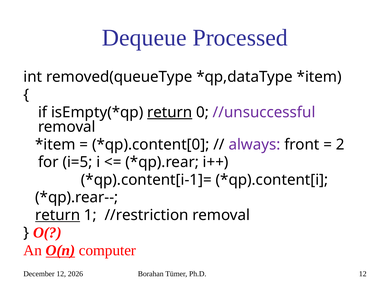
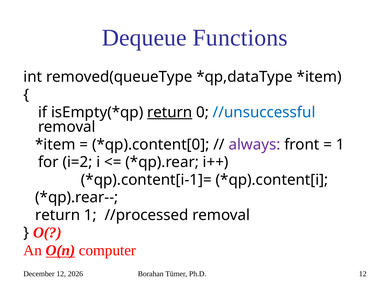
Processed: Processed -> Functions (240, 38)
//unsuccessful colour: purple -> blue (264, 112)
2: 2 -> 1 (340, 144)
i=5: i=5 -> i=2 (77, 162)
return underline: present -> none (58, 215)
//restriction: //restriction -> //processed (147, 215)
